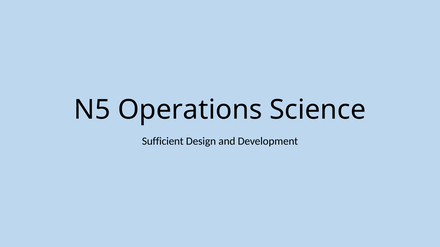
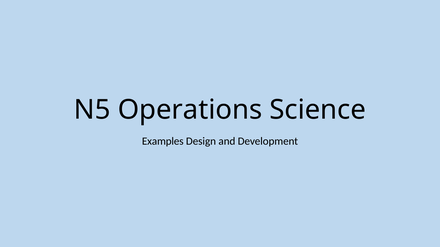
Sufficient: Sufficient -> Examples (163, 142)
